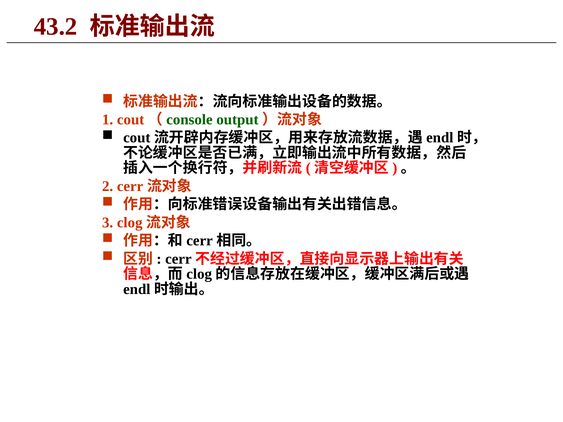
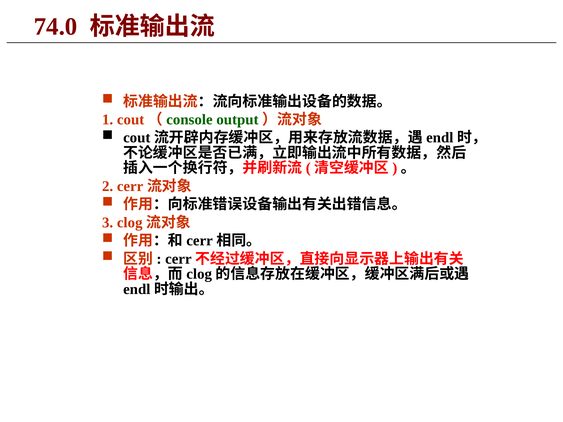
43.2: 43.2 -> 74.0 (56, 27)
